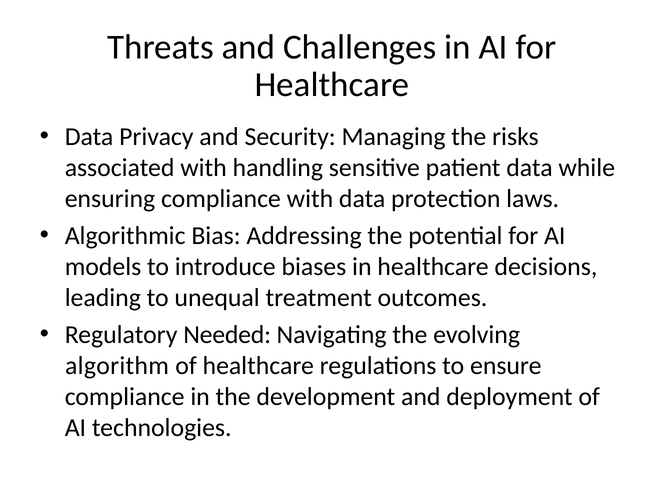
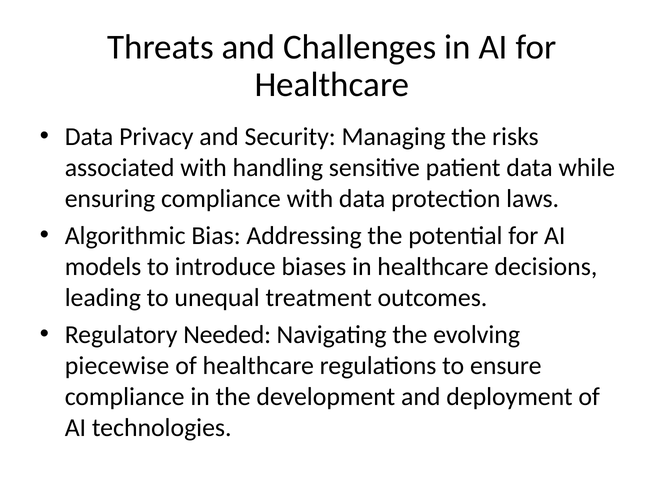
algorithm: algorithm -> piecewise (117, 366)
